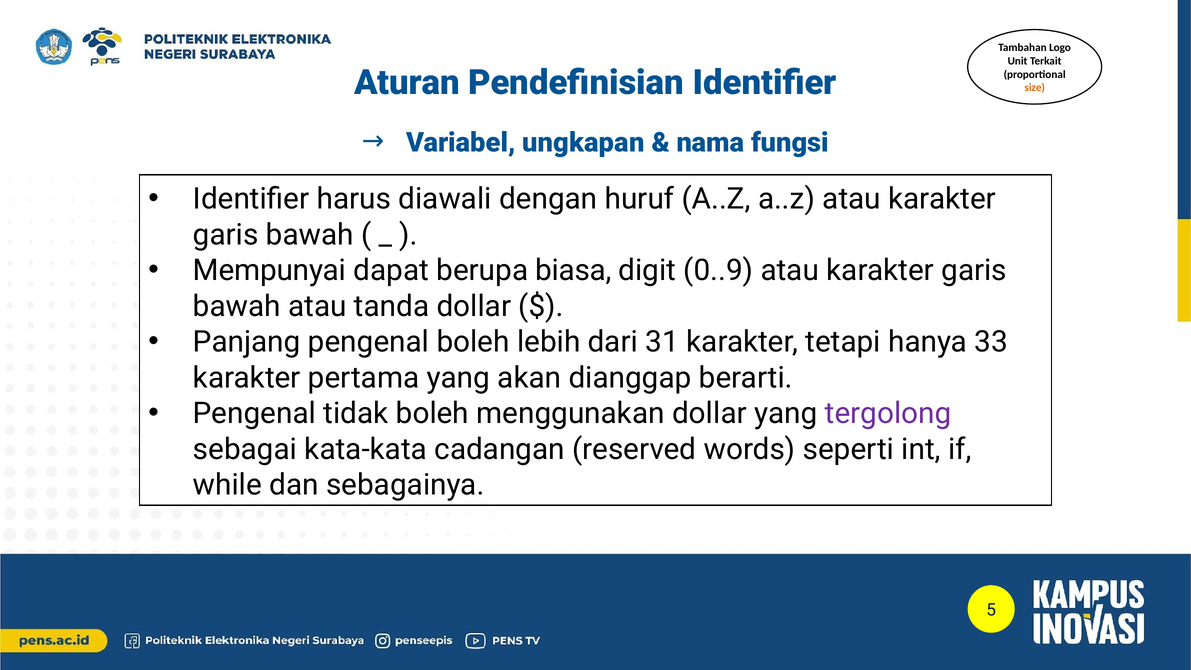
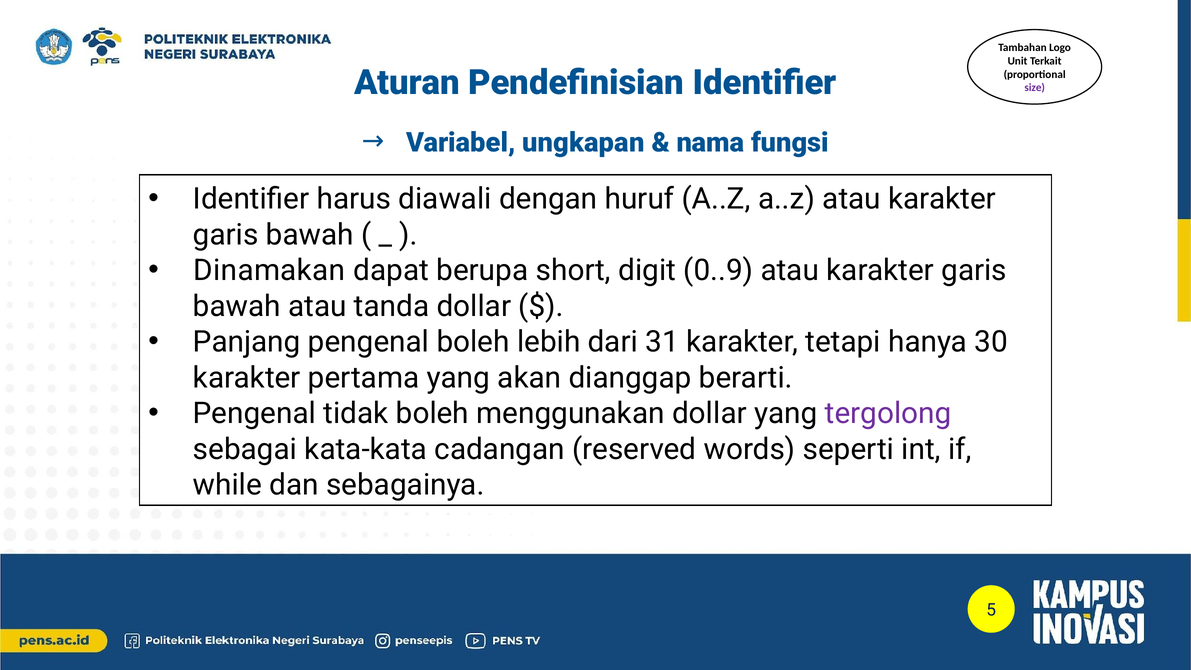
size colour: orange -> purple (1035, 88)
Mempunyai: Mempunyai -> Dinamakan (269, 271)
biasa: biasa -> short (573, 271)
33: 33 -> 30 (991, 342)
